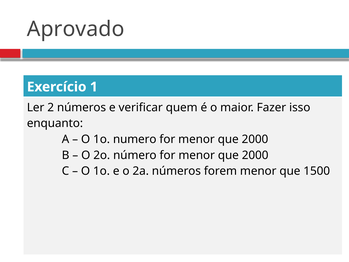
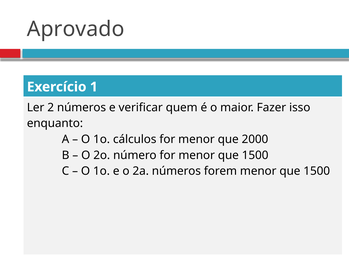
numero: numero -> cálculos (135, 139)
2000: 2000 -> 1500 (255, 155)
